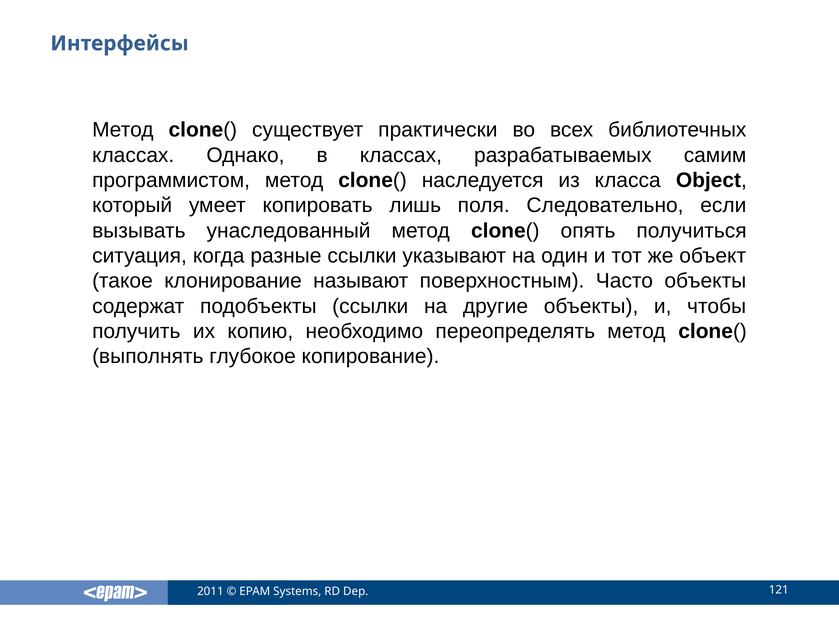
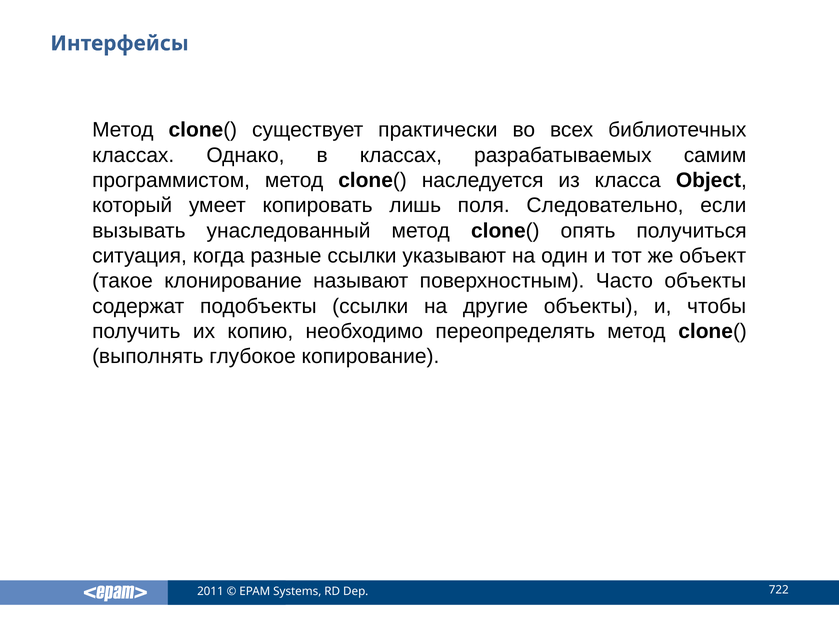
121: 121 -> 722 (779, 590)
